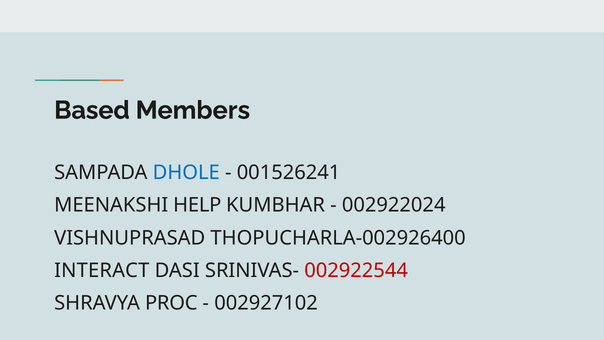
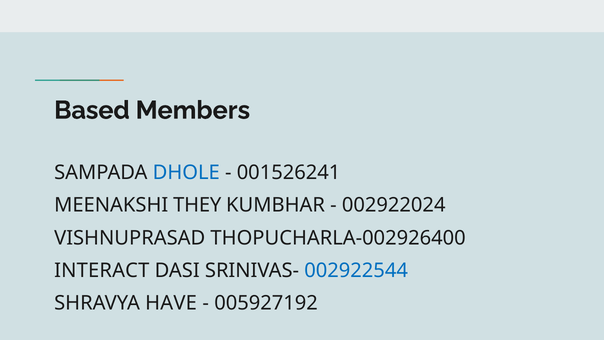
HELP: HELP -> THEY (197, 205)
002922544 colour: red -> blue (356, 270)
PROC: PROC -> HAVE (171, 303)
002927102: 002927102 -> 005927192 (266, 303)
